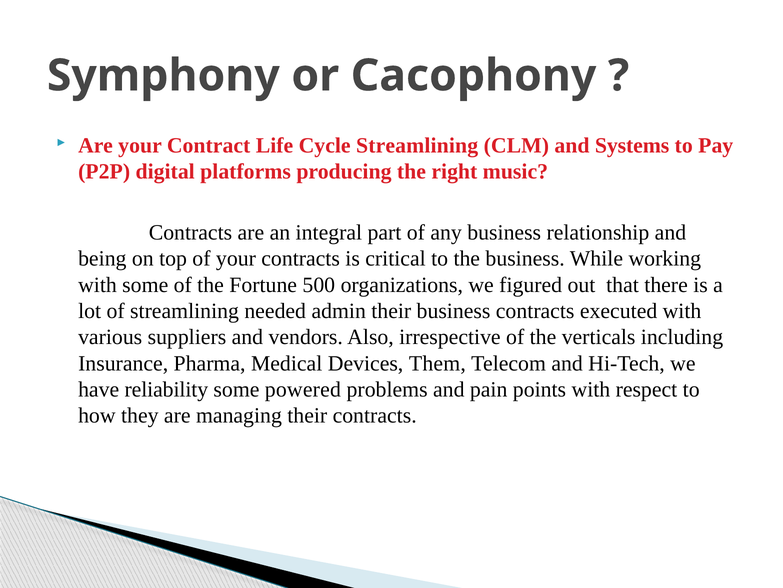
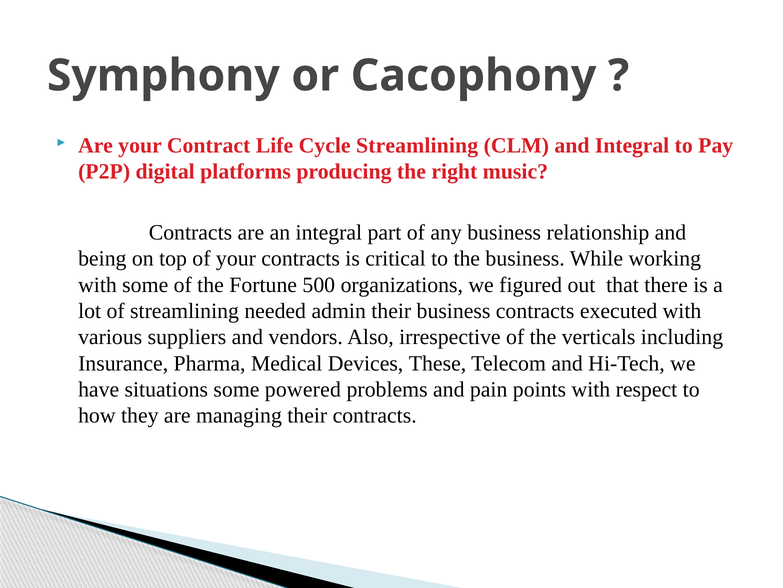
and Systems: Systems -> Integral (632, 145)
Them: Them -> These (438, 363)
reliability: reliability -> situations (166, 389)
